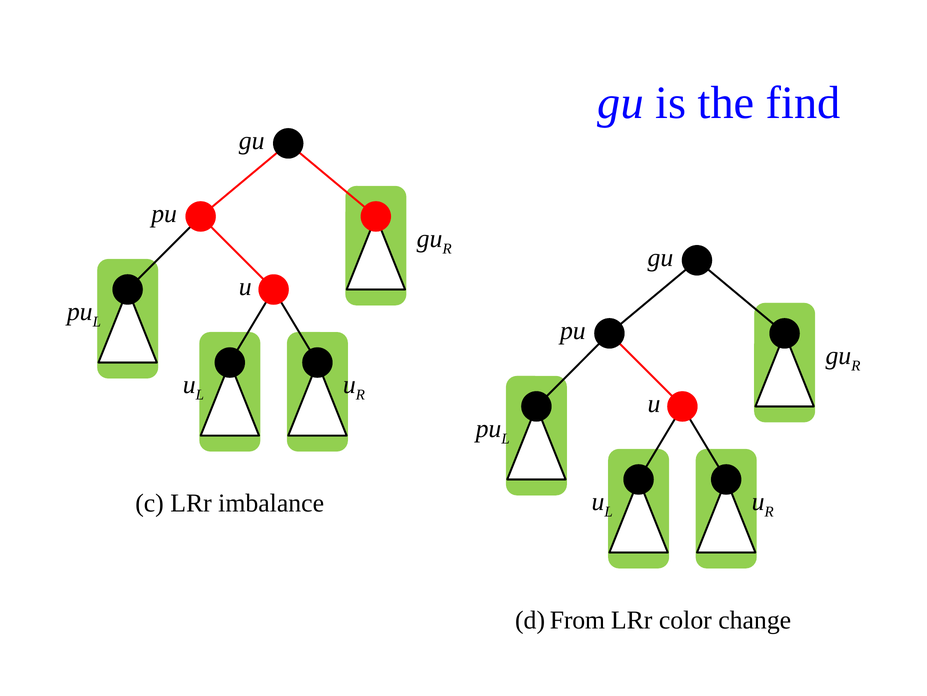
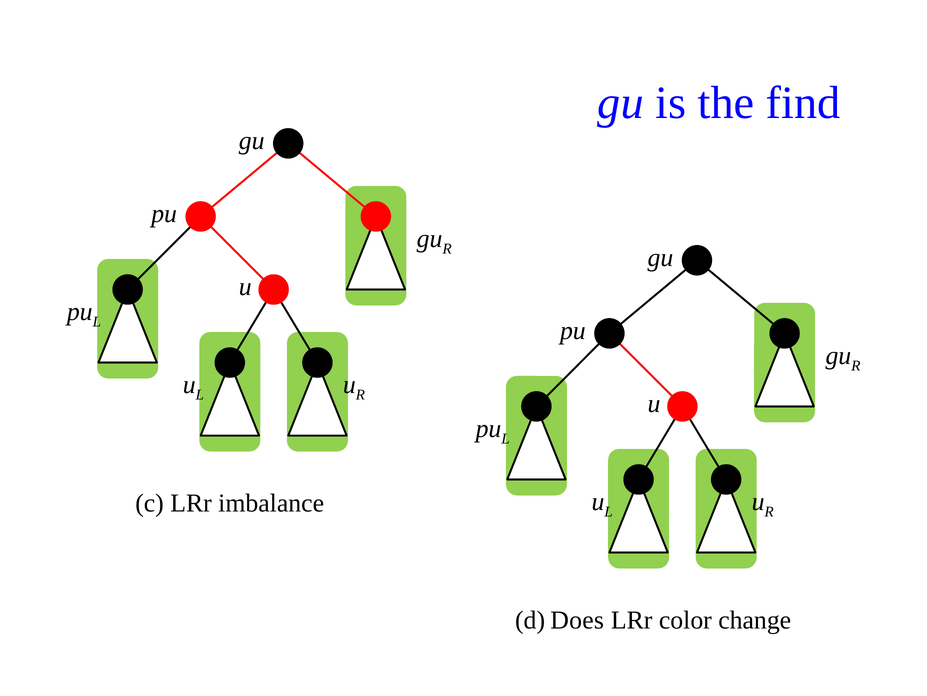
From: From -> Does (577, 619)
